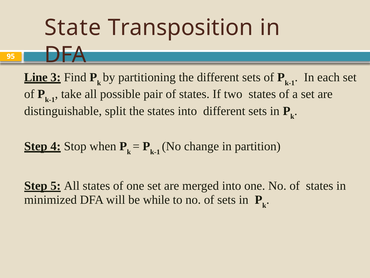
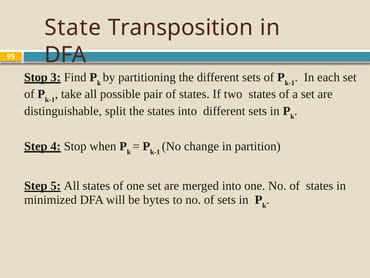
Line: Line -> Stop (36, 77)
while: while -> bytes (156, 199)
